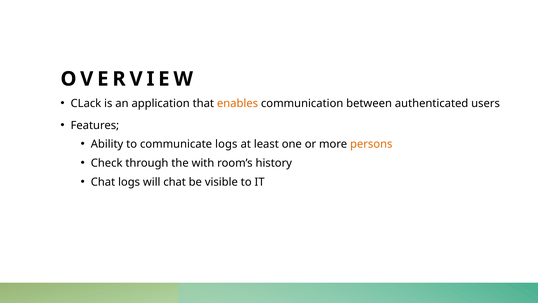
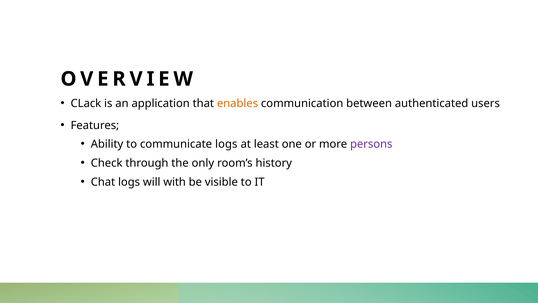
persons colour: orange -> purple (371, 144)
with: with -> only (203, 163)
will chat: chat -> with (175, 182)
